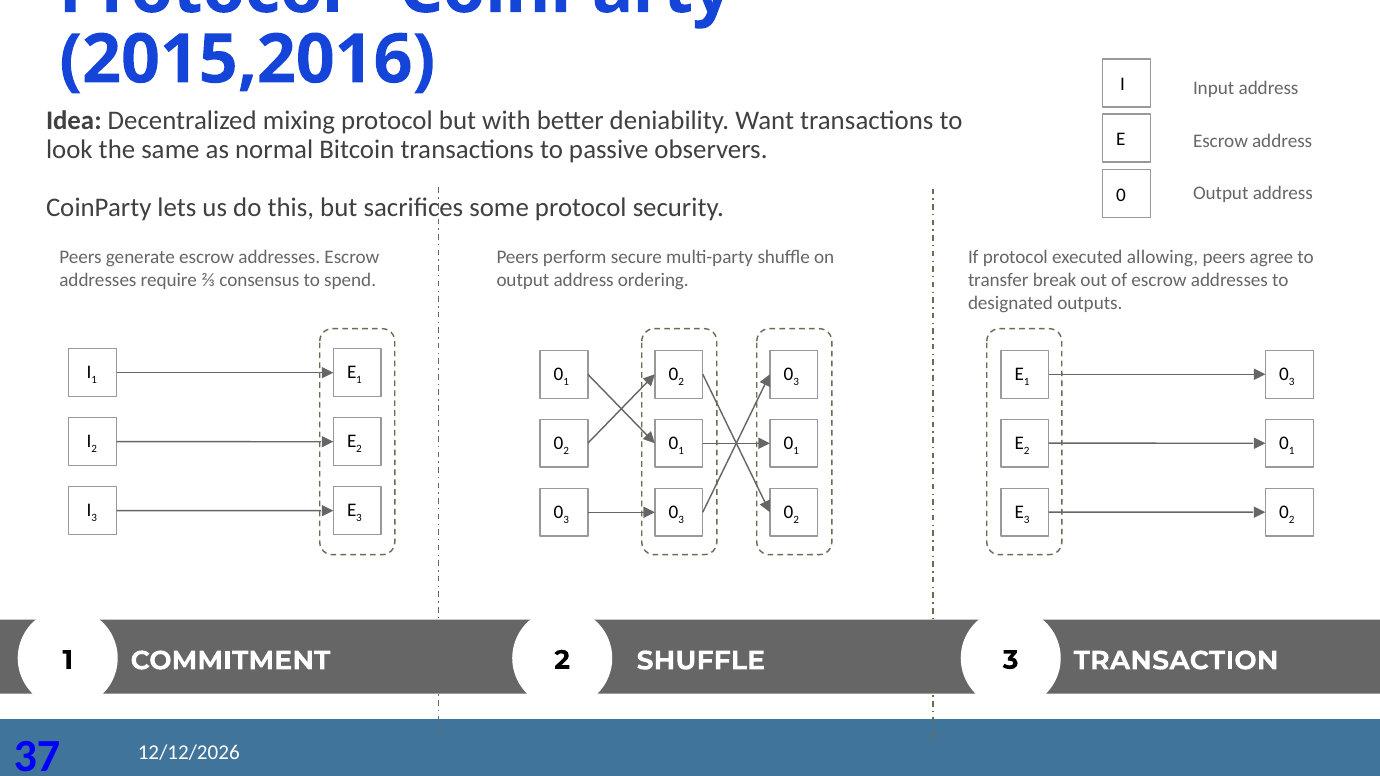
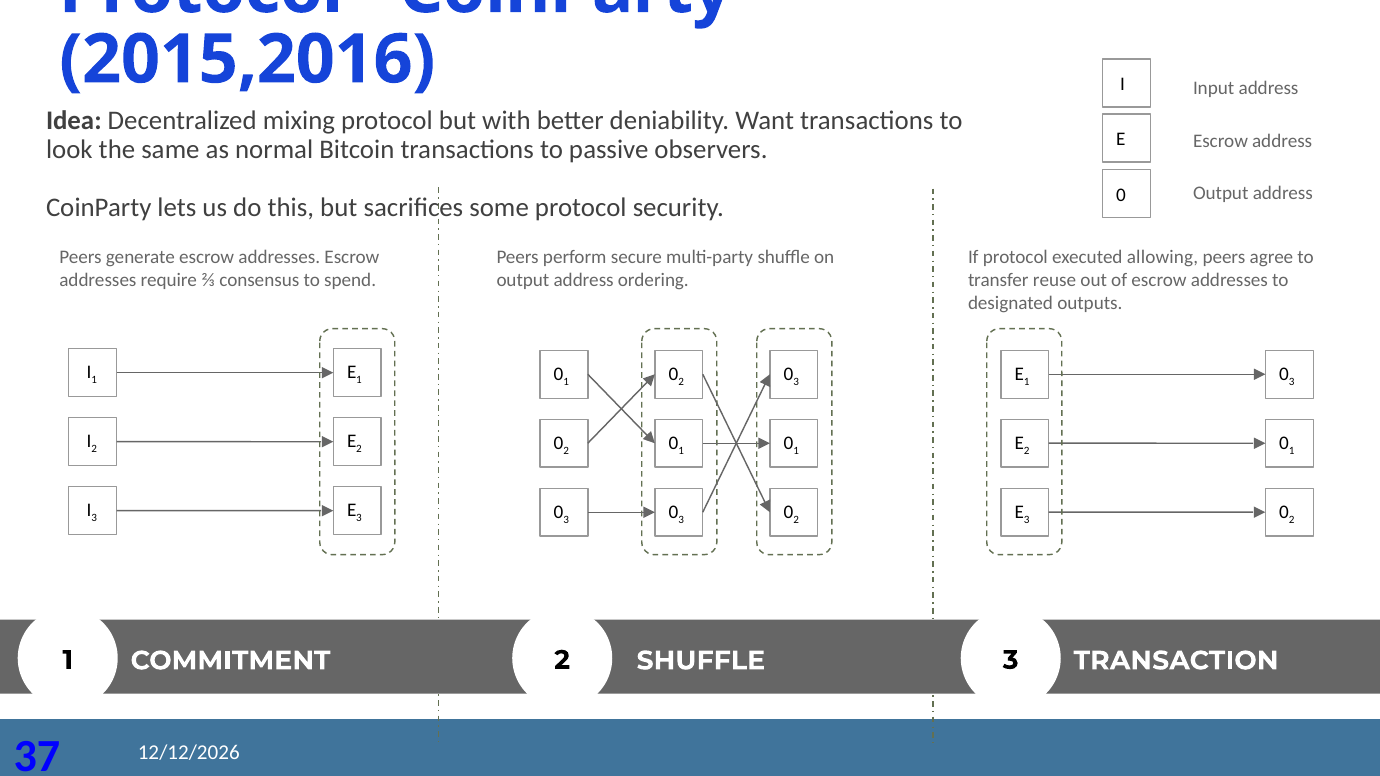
break: break -> reuse (1055, 280)
